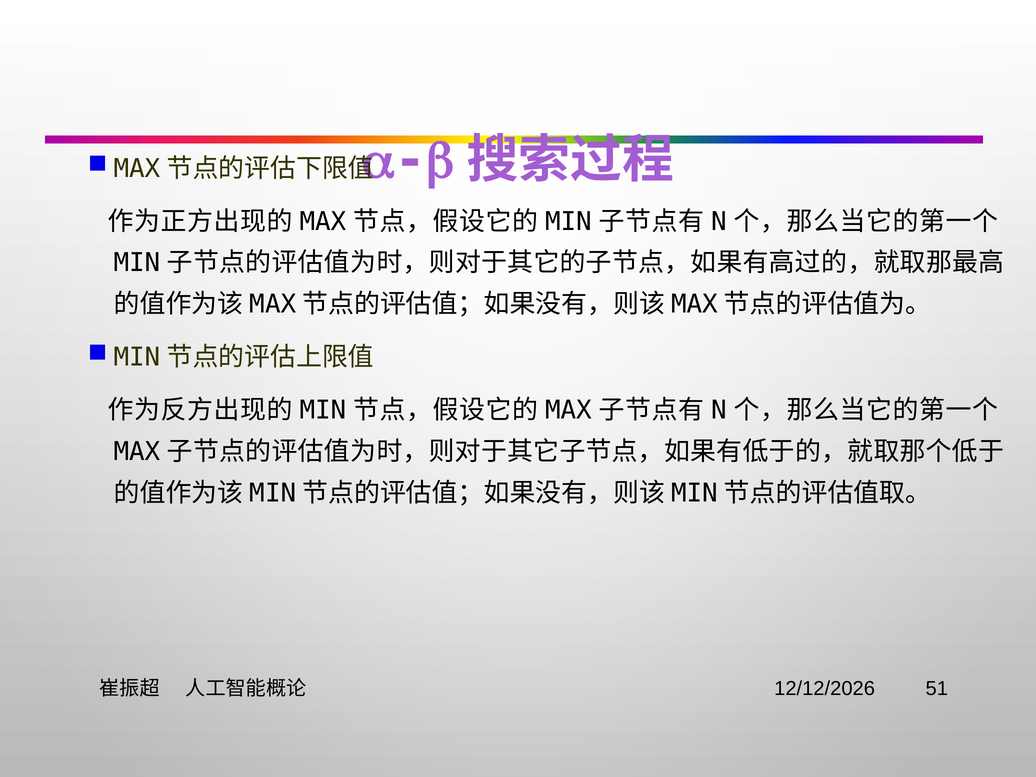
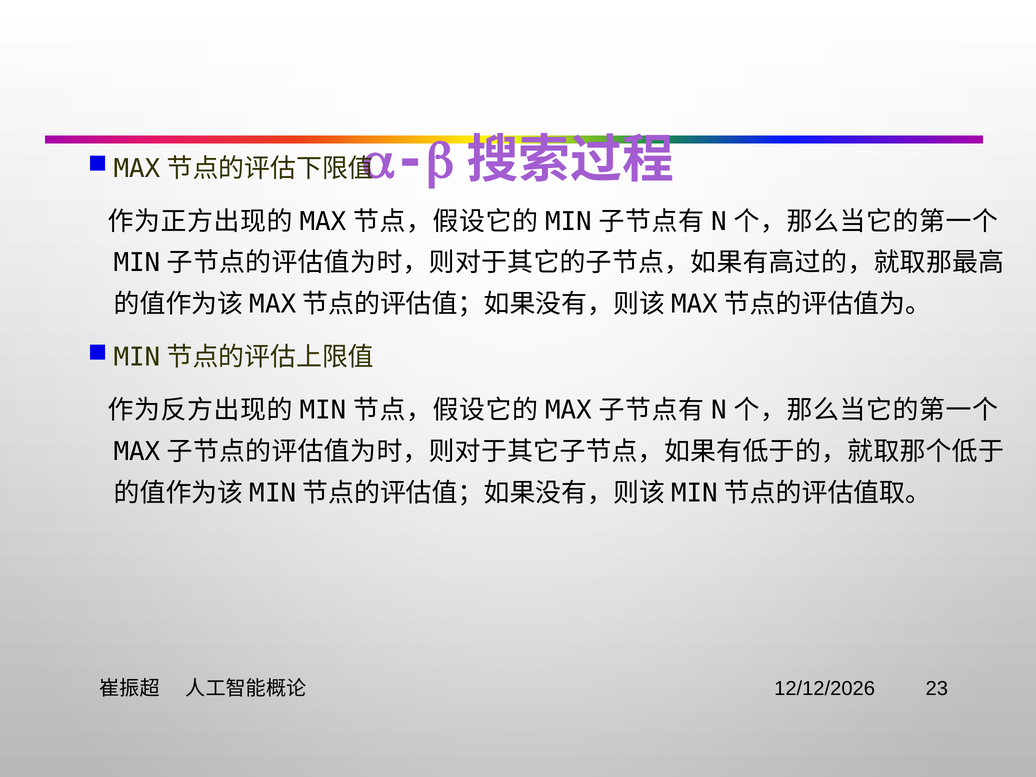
51: 51 -> 23 (937, 689)
